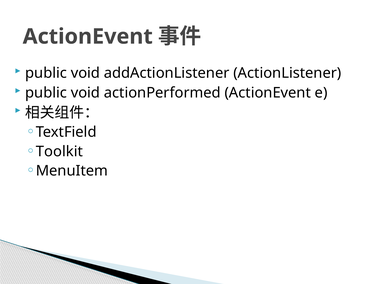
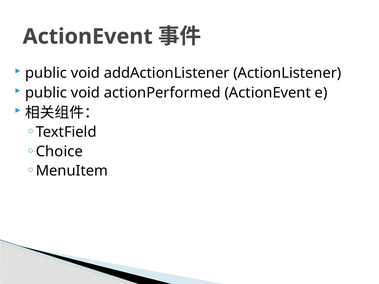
Toolkit: Toolkit -> Choice (59, 152)
